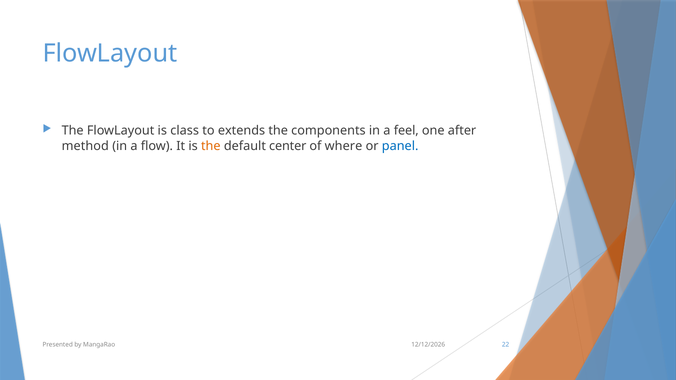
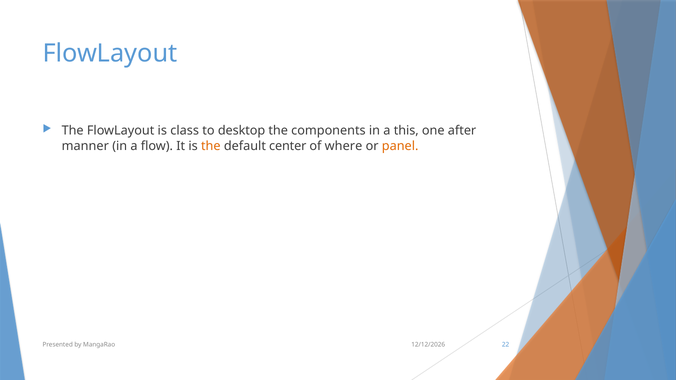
extends: extends -> desktop (242, 131)
feel: feel -> this (406, 131)
method: method -> manner (85, 146)
panel colour: blue -> orange (400, 146)
